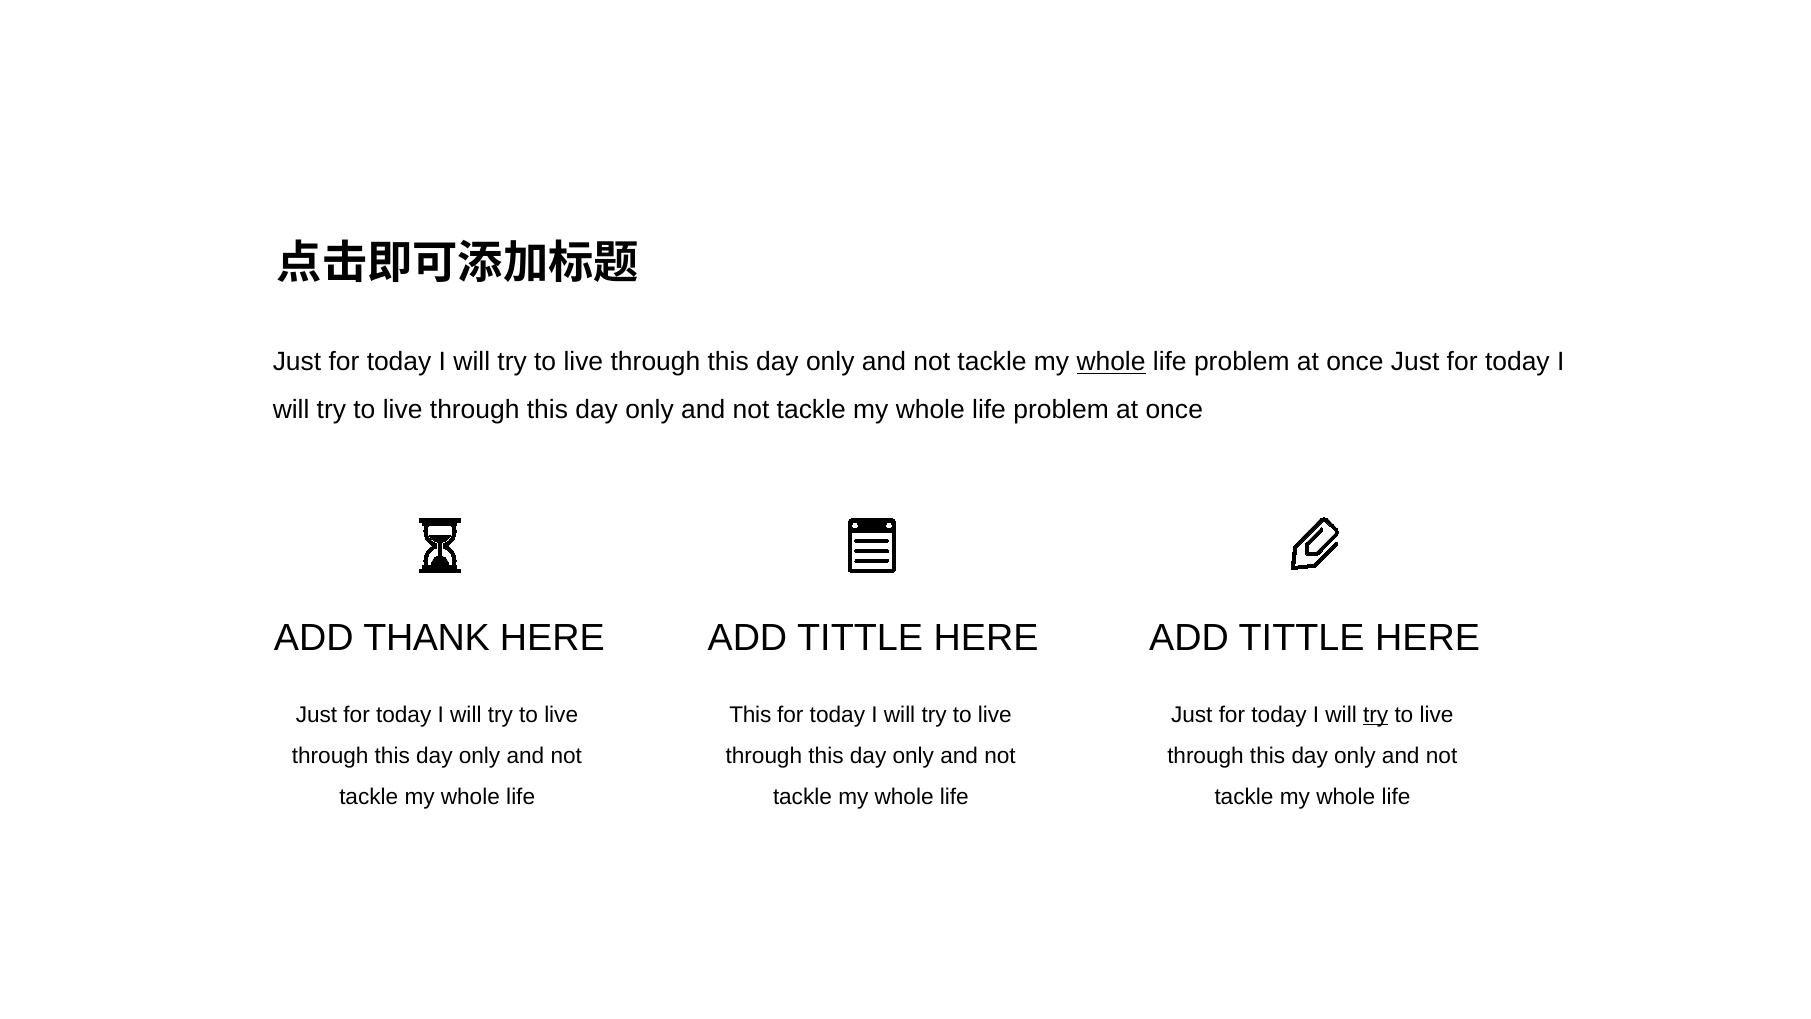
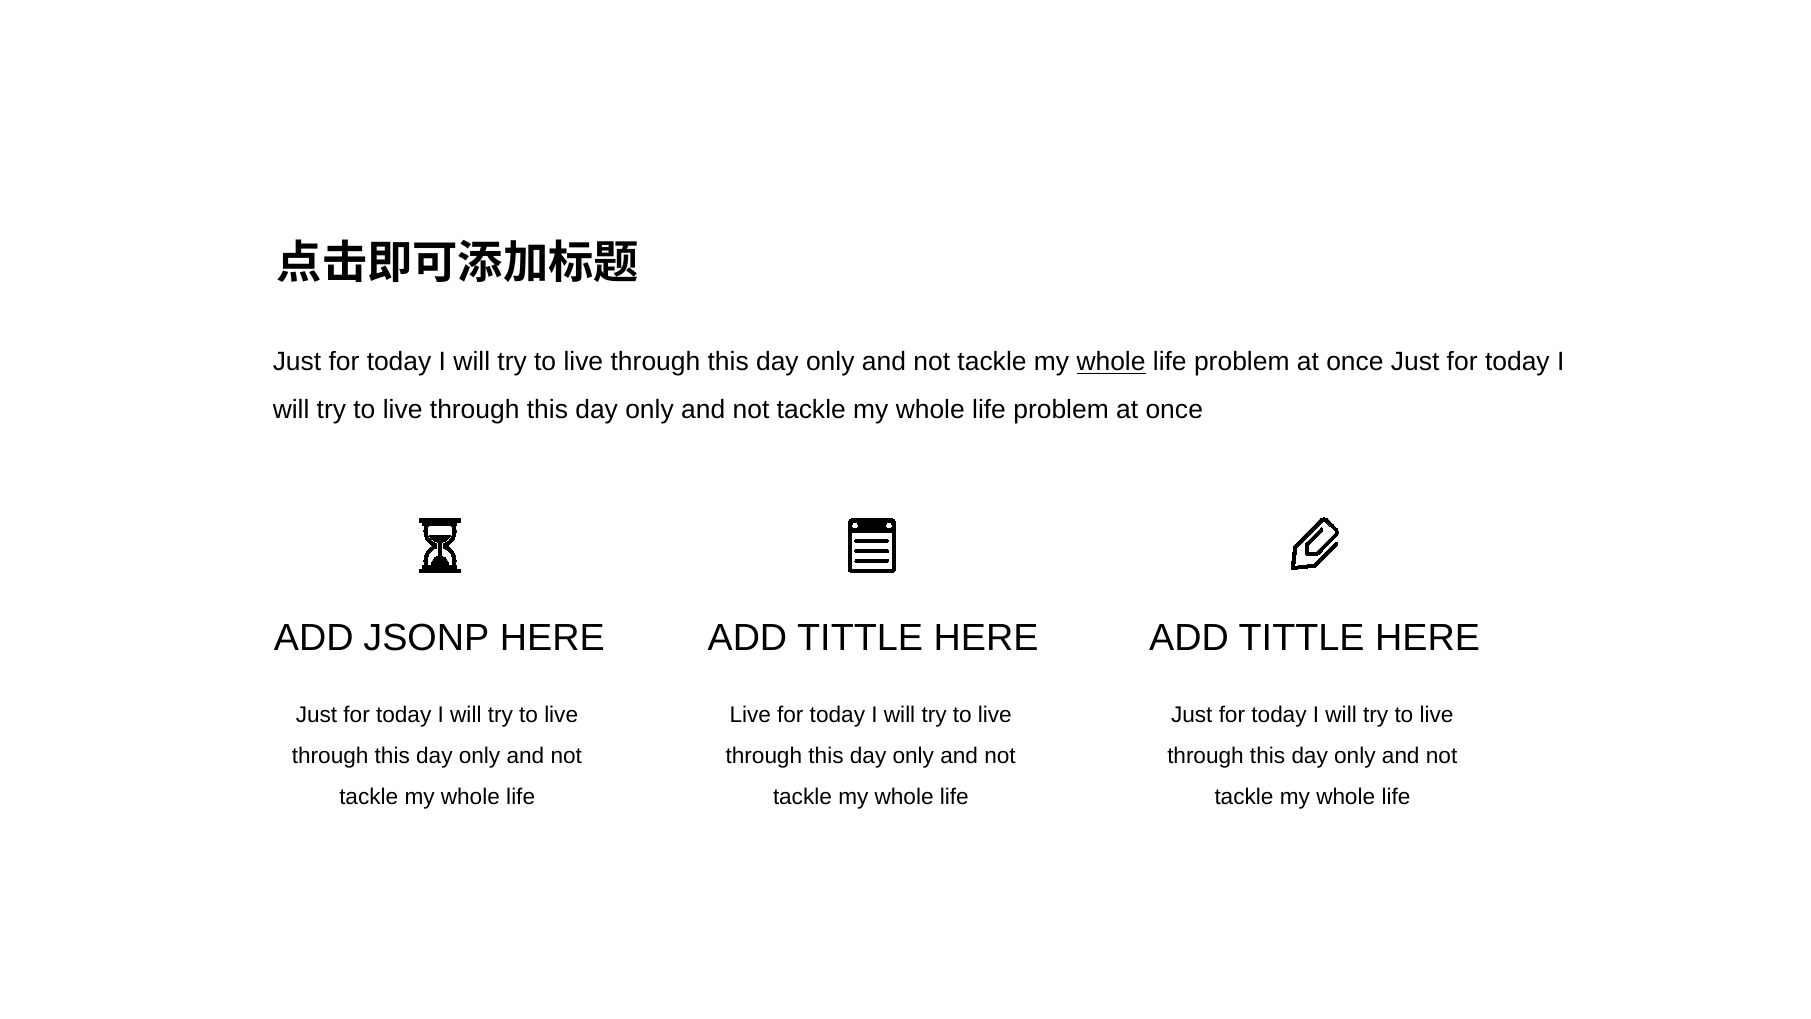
THANK: THANK -> JSONP (426, 637)
This: This -> Live (750, 715)
try underline: present -> none (1376, 715)
